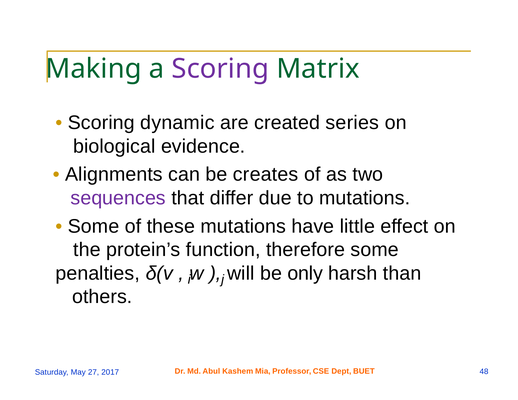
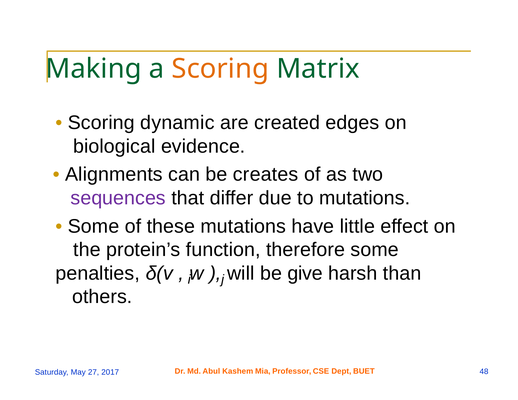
Scoring colour: purple -> orange (220, 69)
series: series -> edges (352, 123)
only: only -> give (305, 274)
